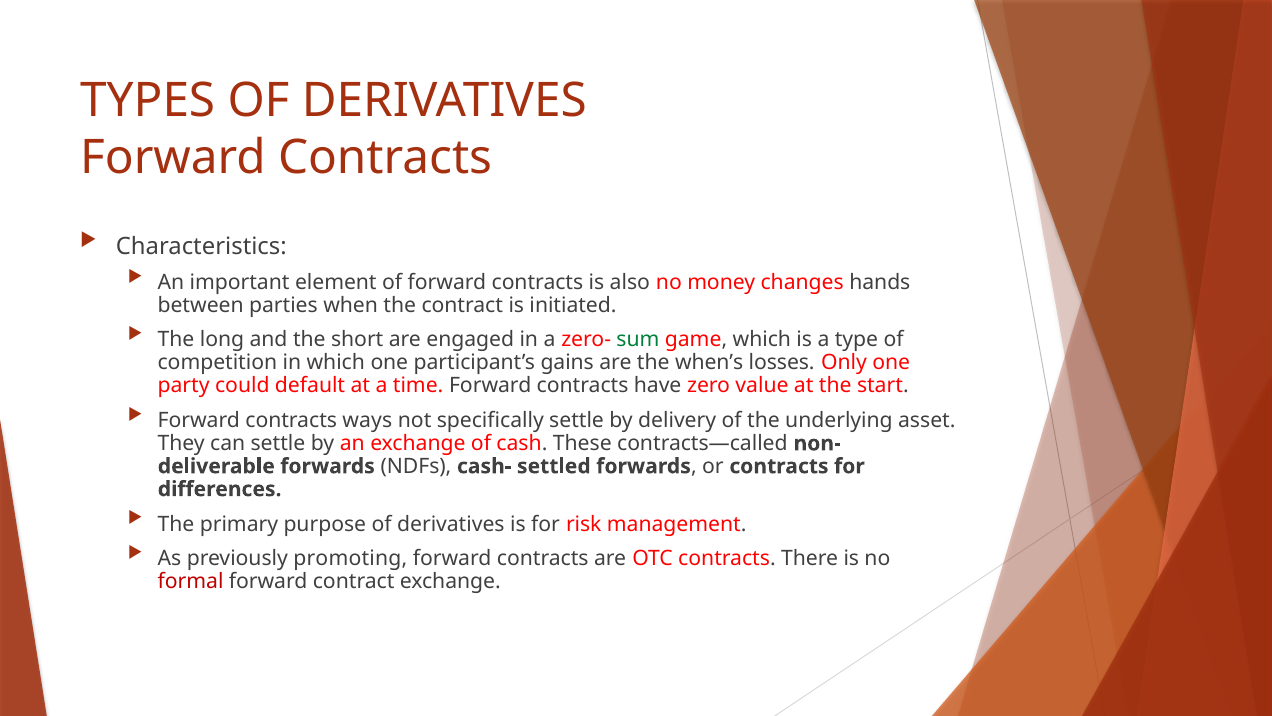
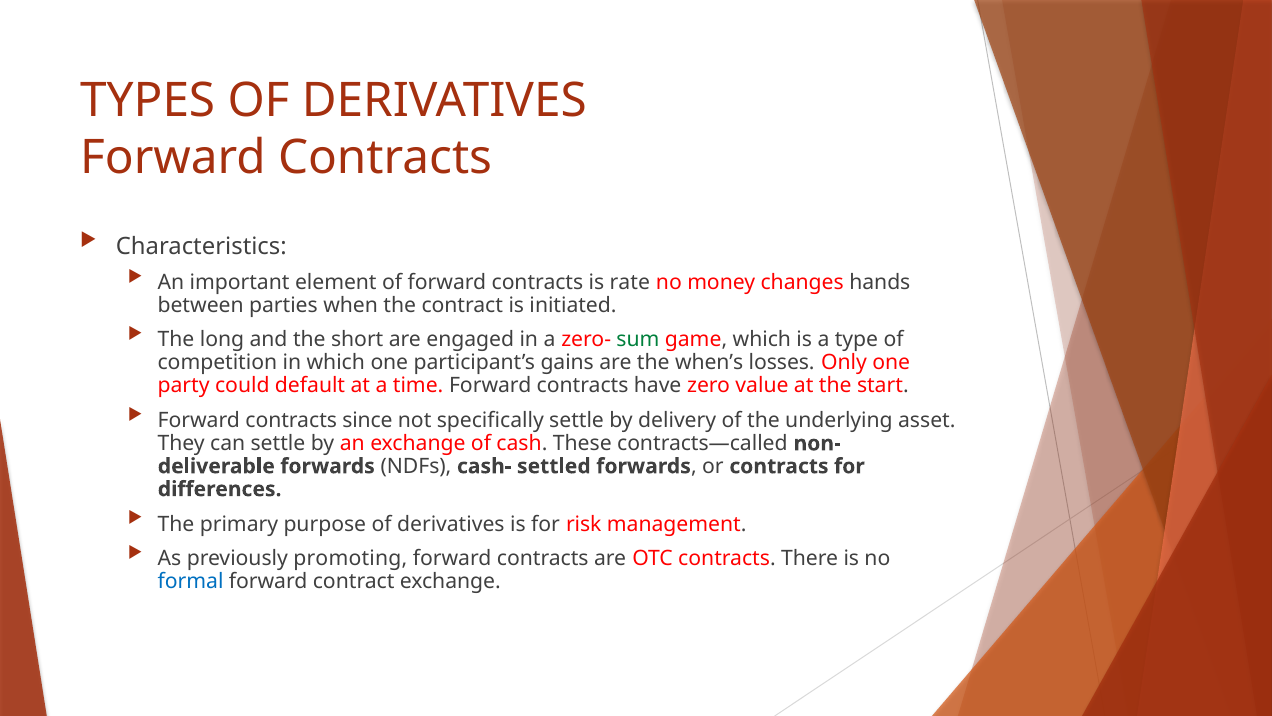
also: also -> rate (630, 282)
ways: ways -> since (367, 420)
formal colour: red -> blue (191, 581)
